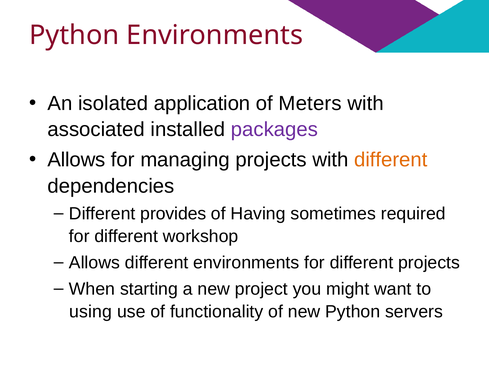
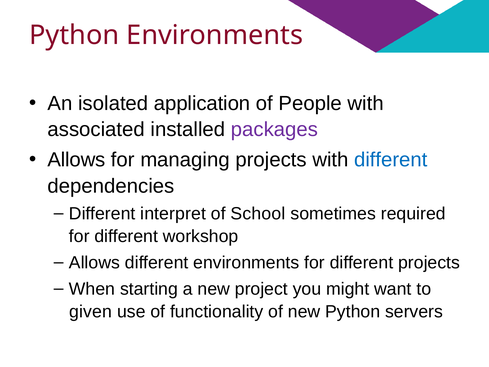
Meters: Meters -> People (310, 103)
different colour: orange -> blue (391, 160)
provides: provides -> interpret (173, 214)
Having: Having -> School (258, 214)
using: using -> given (90, 311)
